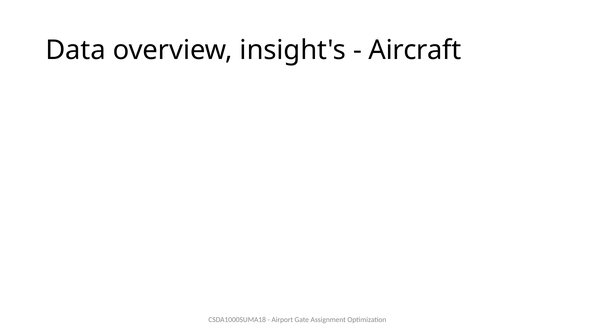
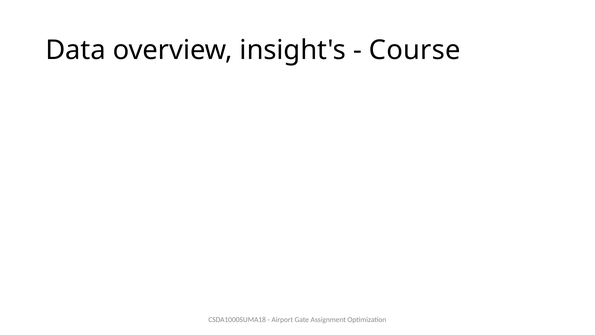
Aircraft: Aircraft -> Course (415, 50)
